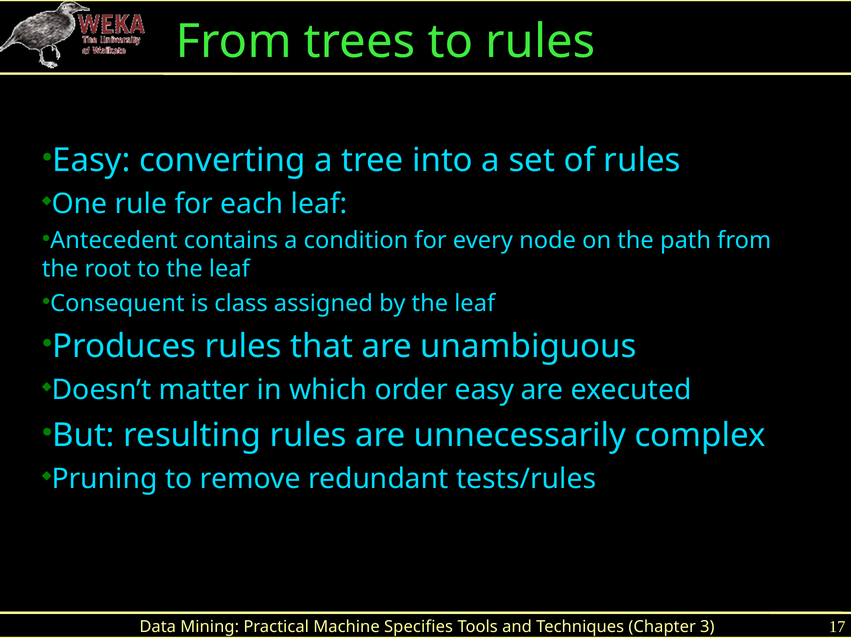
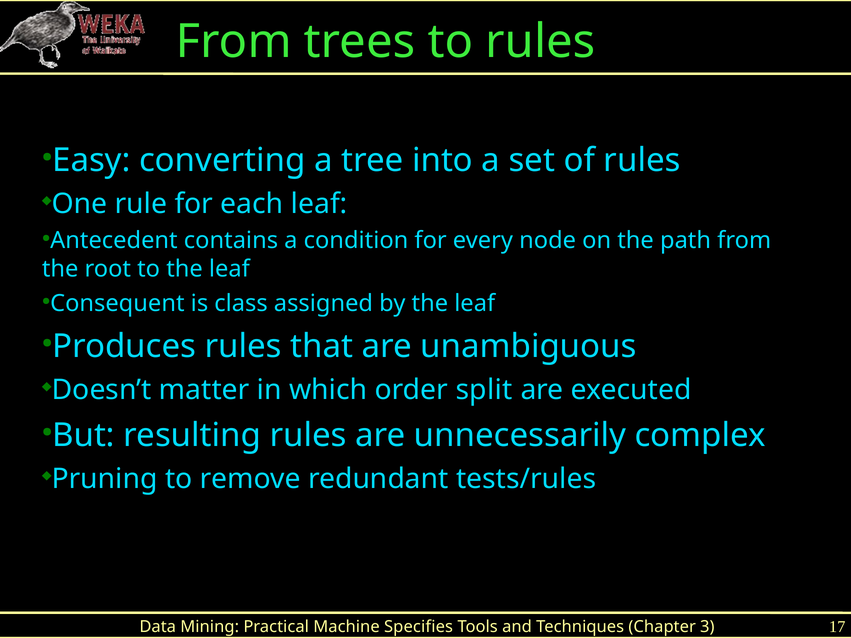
easy: easy -> split (484, 390)
